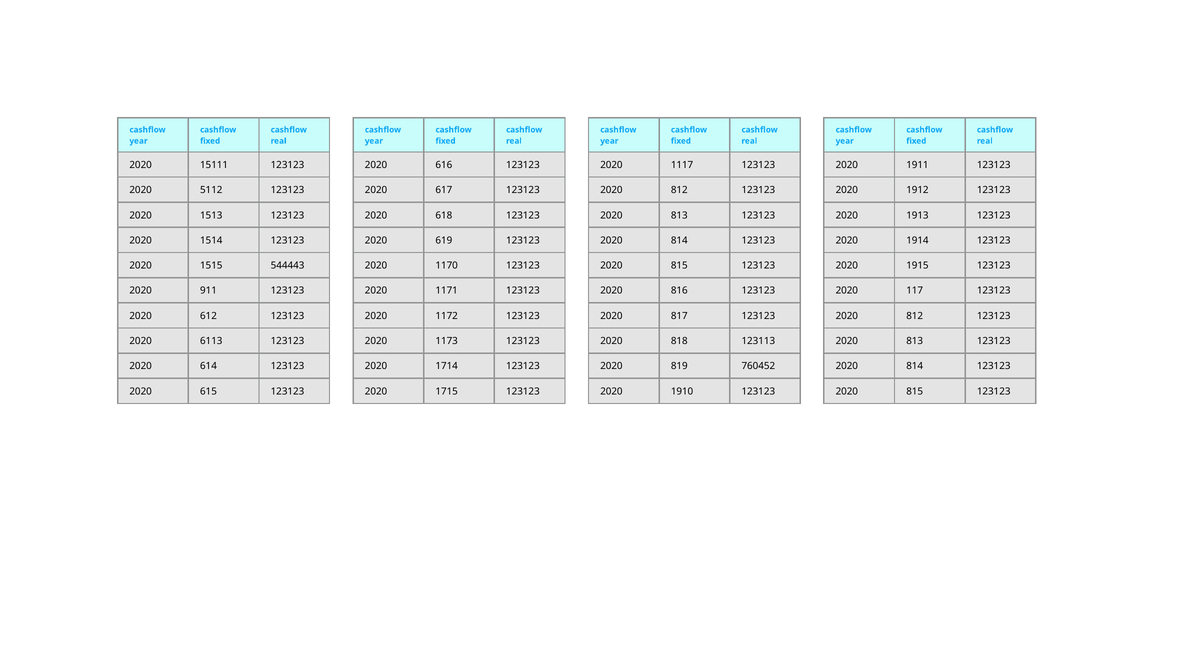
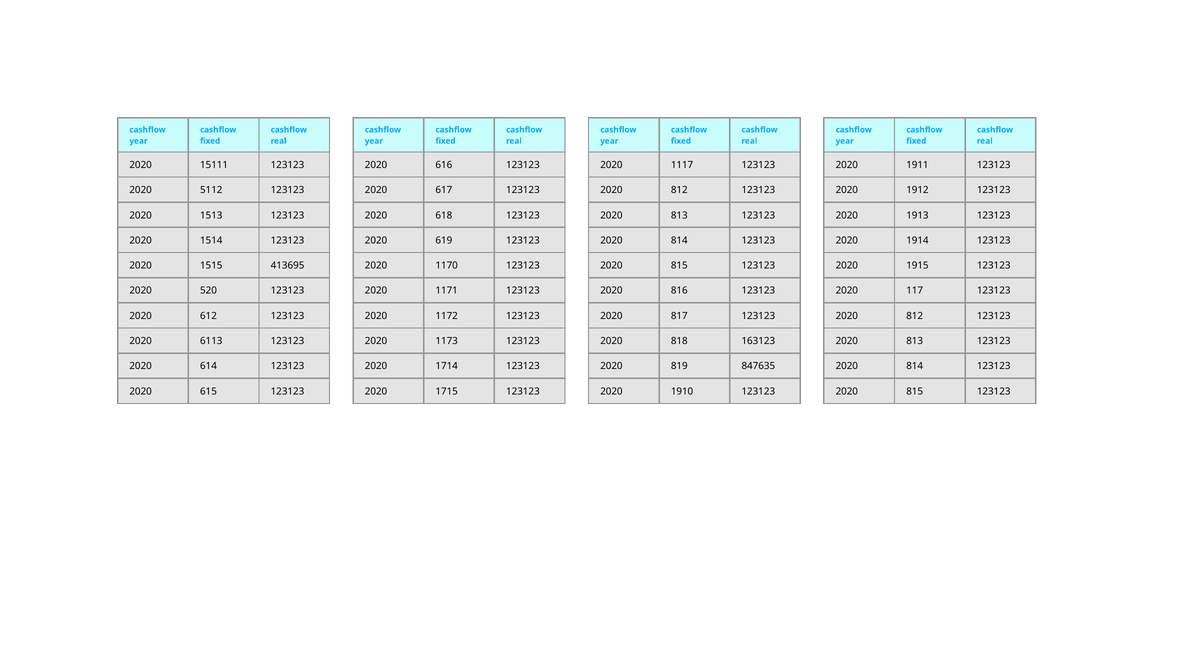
544443: 544443 -> 413695 (288, 266)
911: 911 -> 520 (208, 291)
123113: 123113 -> 163123 (758, 341)
760452: 760452 -> 847635 (758, 366)
